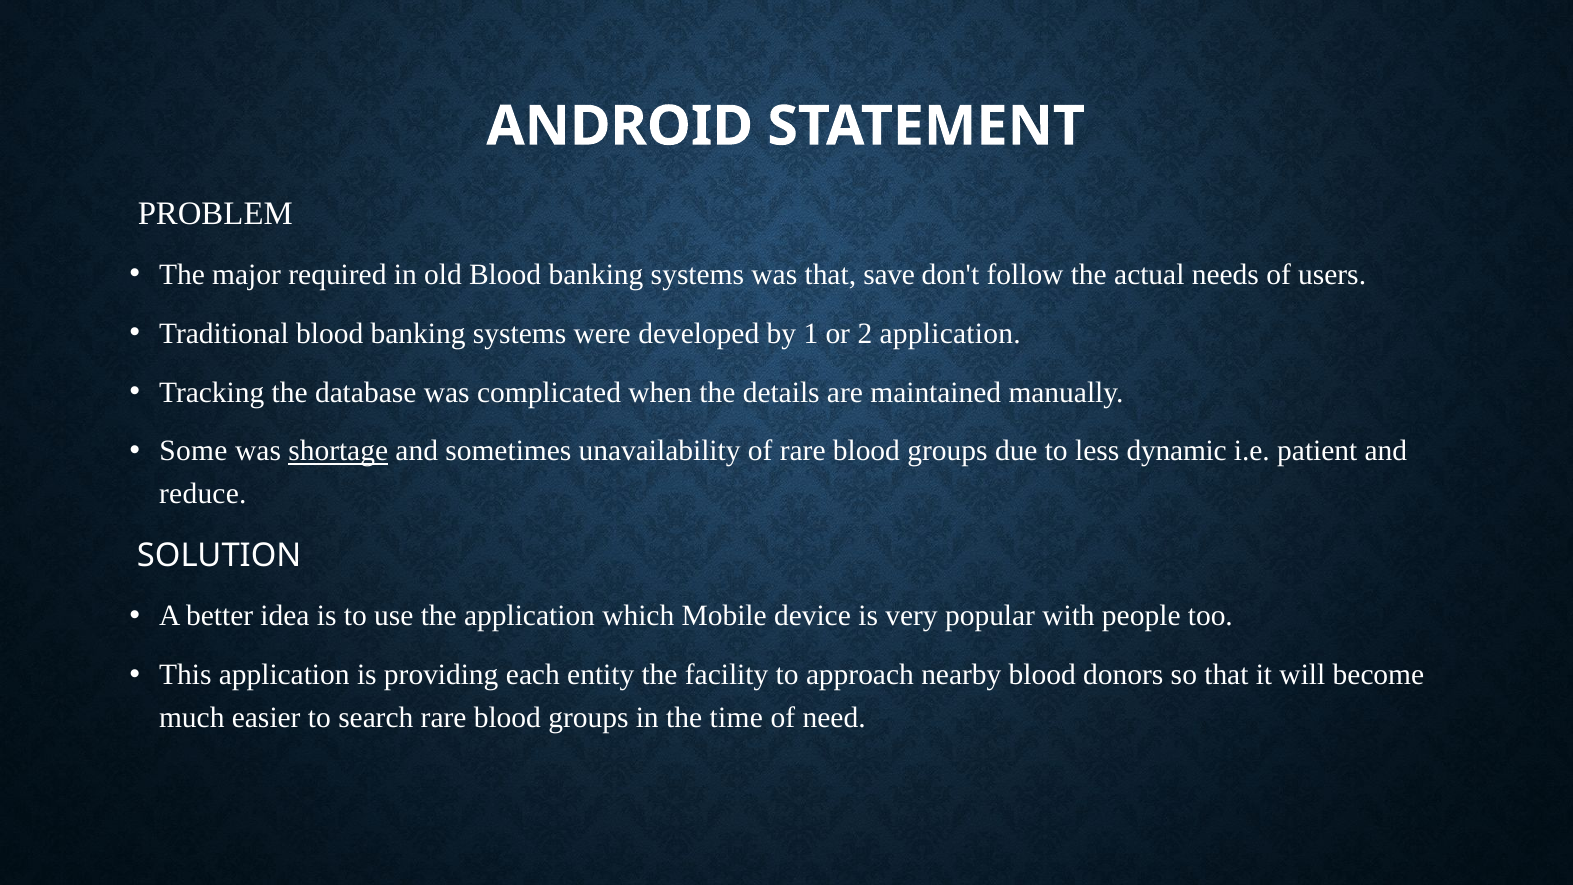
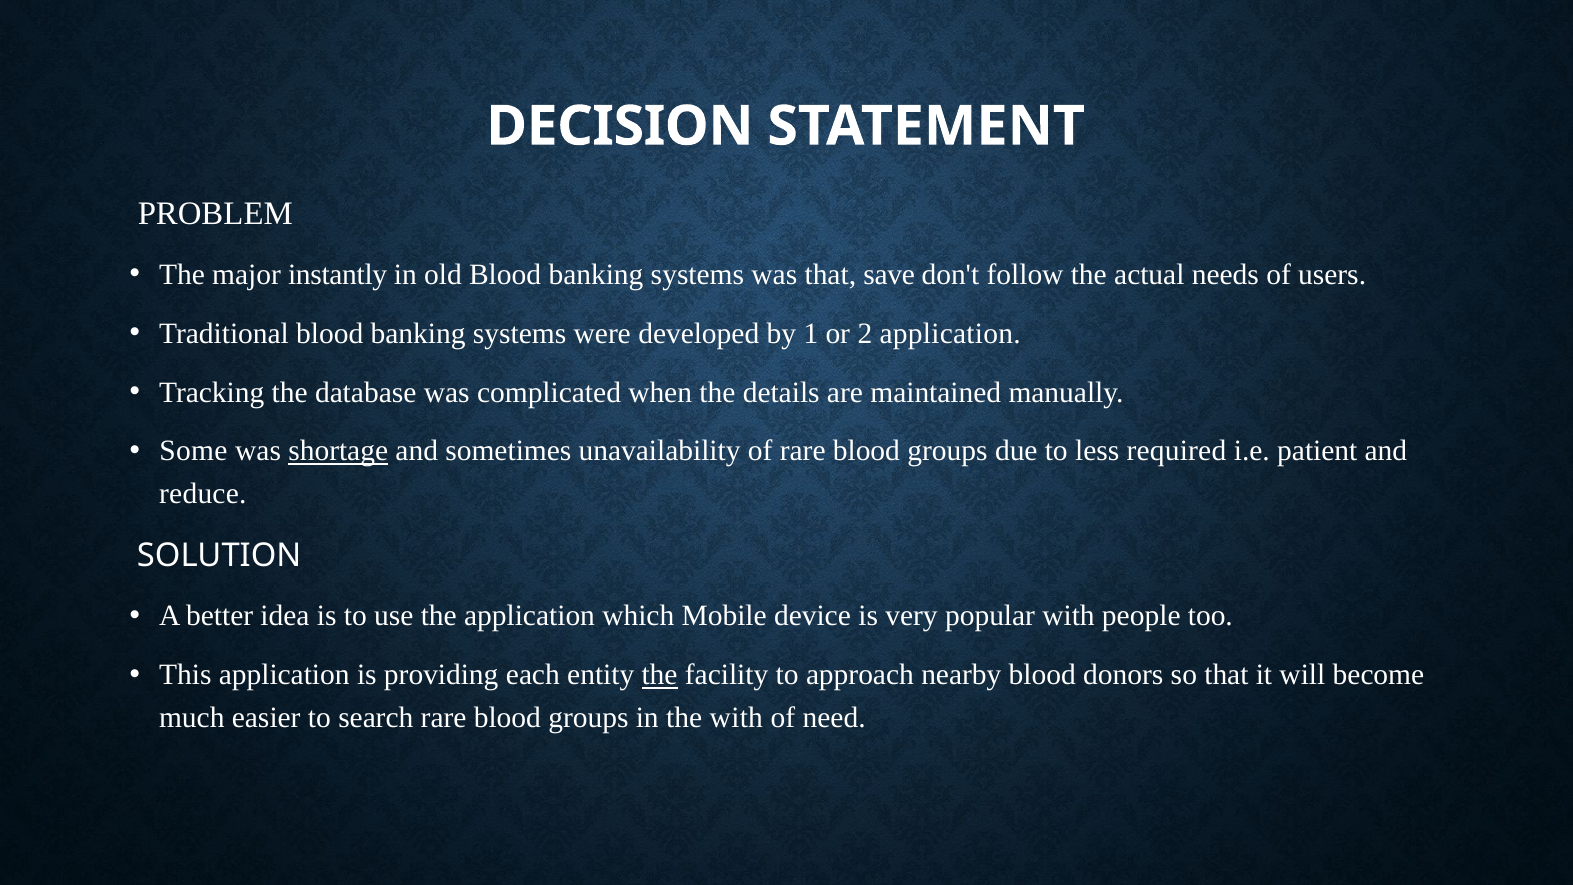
ANDROID: ANDROID -> DECISION (620, 126)
required: required -> instantly (338, 275)
dynamic: dynamic -> required (1176, 451)
the underline: none -> present (660, 675)
the time: time -> with (736, 717)
